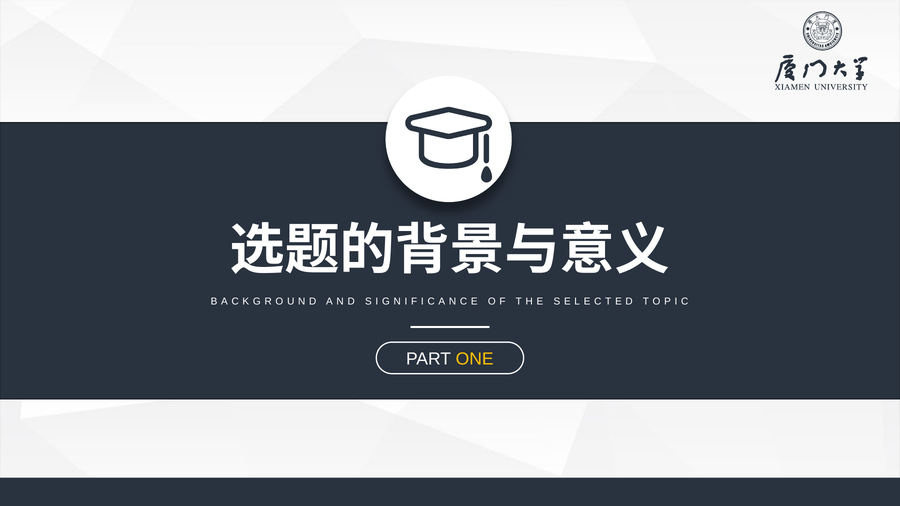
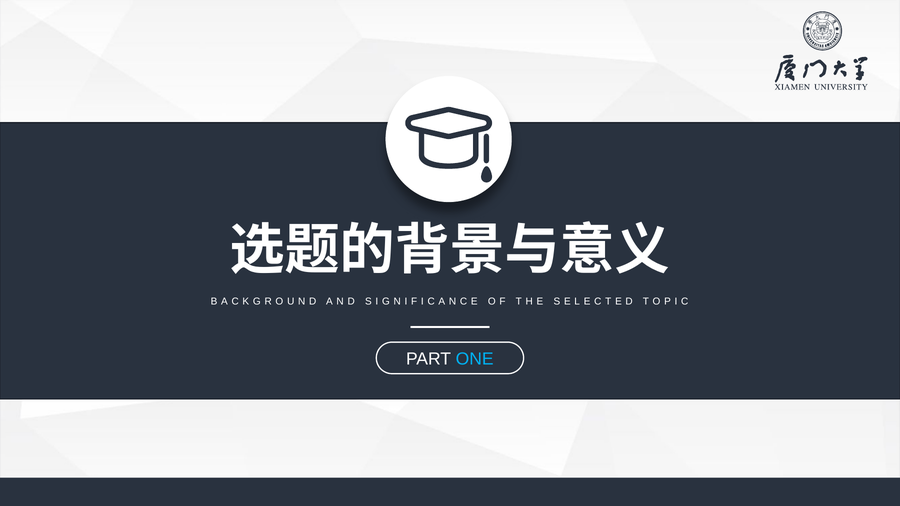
ONE colour: yellow -> light blue (475, 359)
